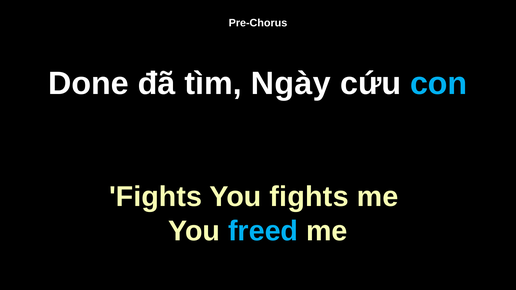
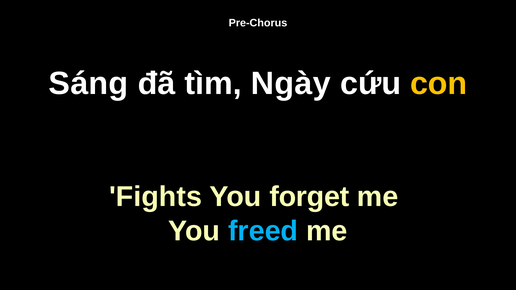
Done: Done -> Sáng (88, 83)
con colour: light blue -> yellow (439, 83)
You fights: fights -> forget (309, 197)
